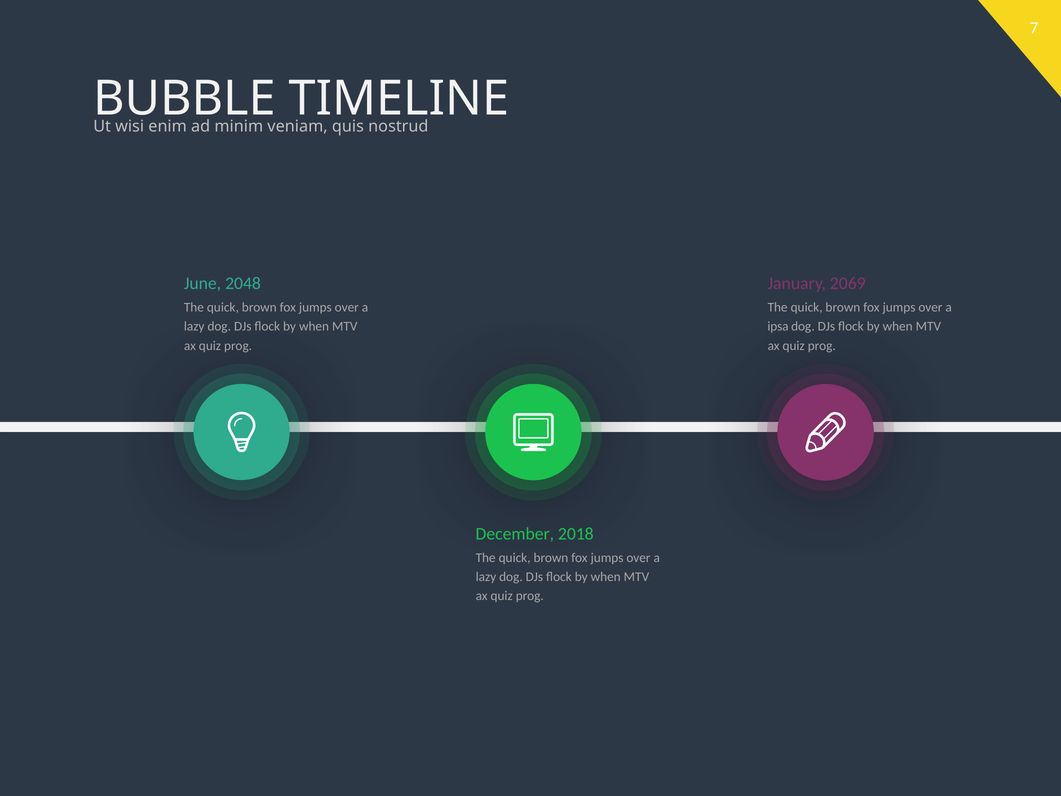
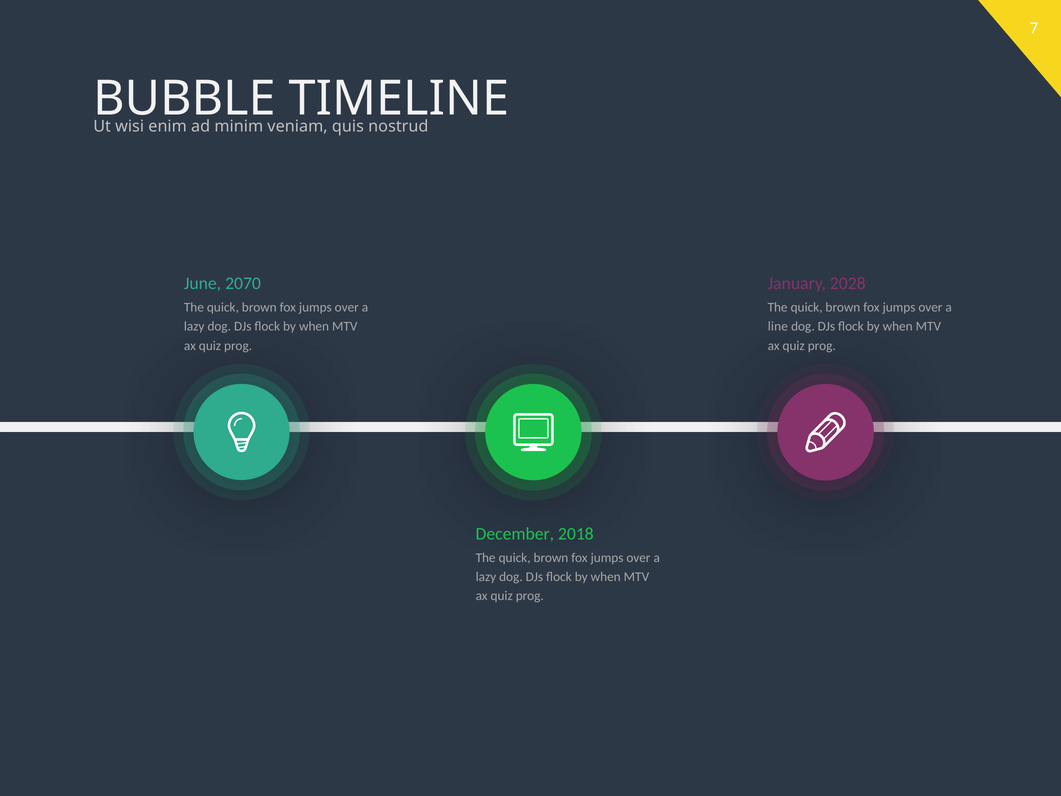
2048: 2048 -> 2070 (243, 283)
2069: 2069 -> 2028 (848, 283)
ipsa: ipsa -> line (778, 326)
